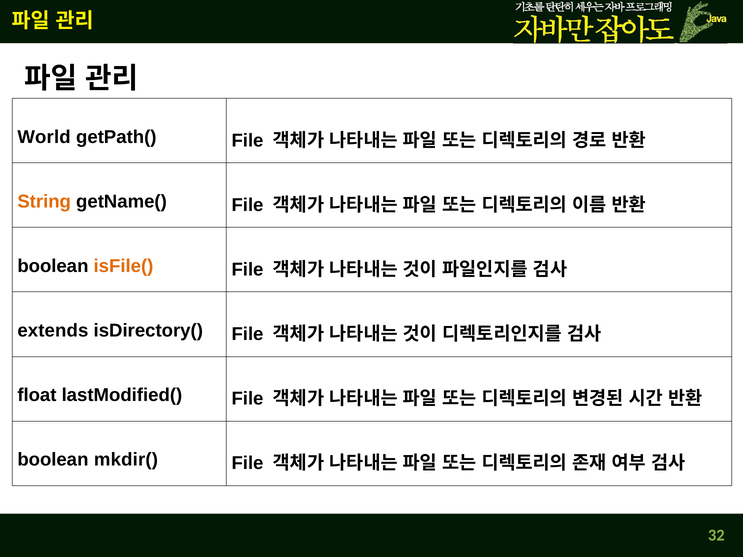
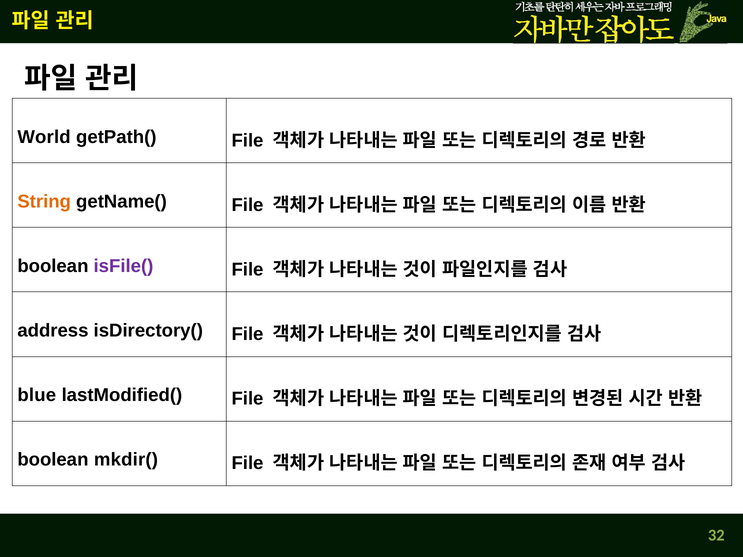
isFile( colour: orange -> purple (124, 266)
extends: extends -> address (53, 331)
float: float -> blue (37, 395)
